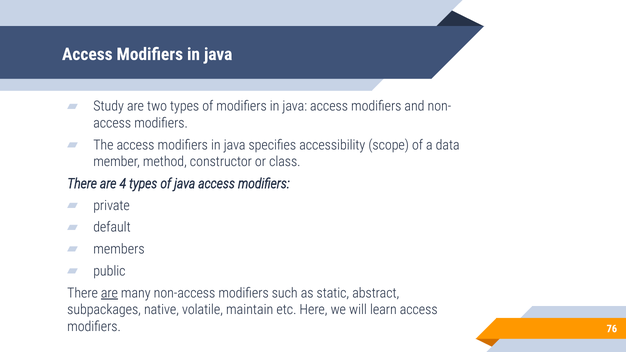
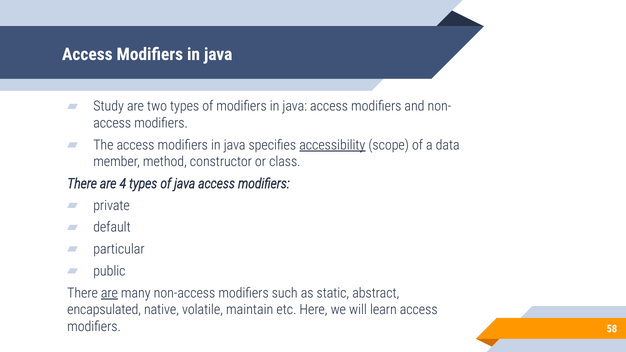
accessibility underline: none -> present (332, 145)
members: members -> particular (119, 249)
subpackages: subpackages -> encapsulated (104, 310)
76: 76 -> 58 (612, 329)
